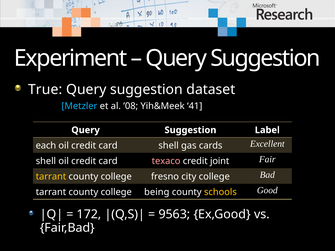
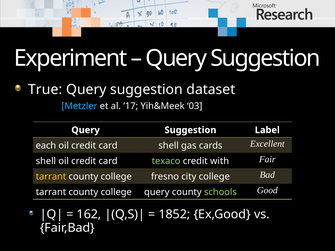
’08: ’08 -> ’17 (131, 106)
41: 41 -> 03 (195, 106)
texaco colour: pink -> light green (166, 161)
joint: joint -> with (220, 161)
college being: being -> query (157, 192)
schools colour: yellow -> light green (220, 192)
172: 172 -> 162 (89, 215)
9563: 9563 -> 1852 (174, 215)
